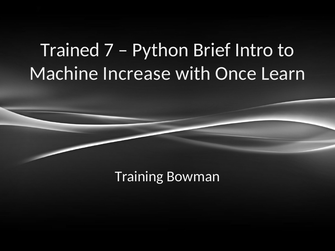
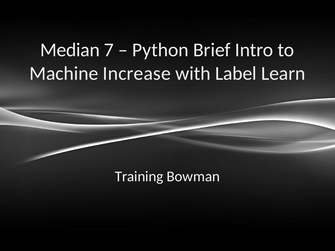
Trained: Trained -> Median (70, 50)
Once: Once -> Label (236, 74)
